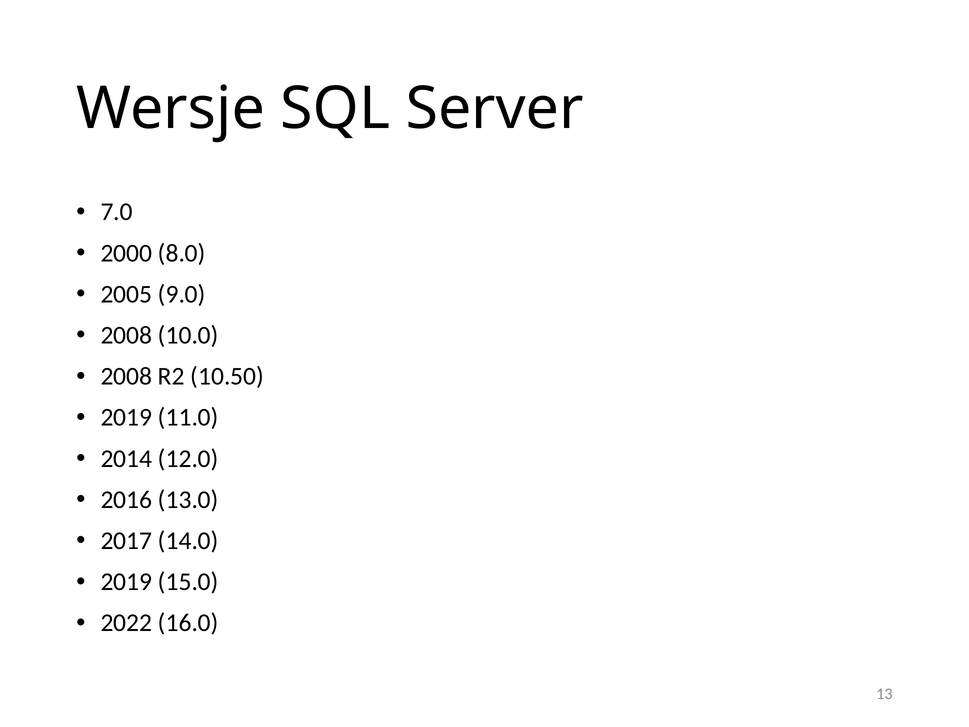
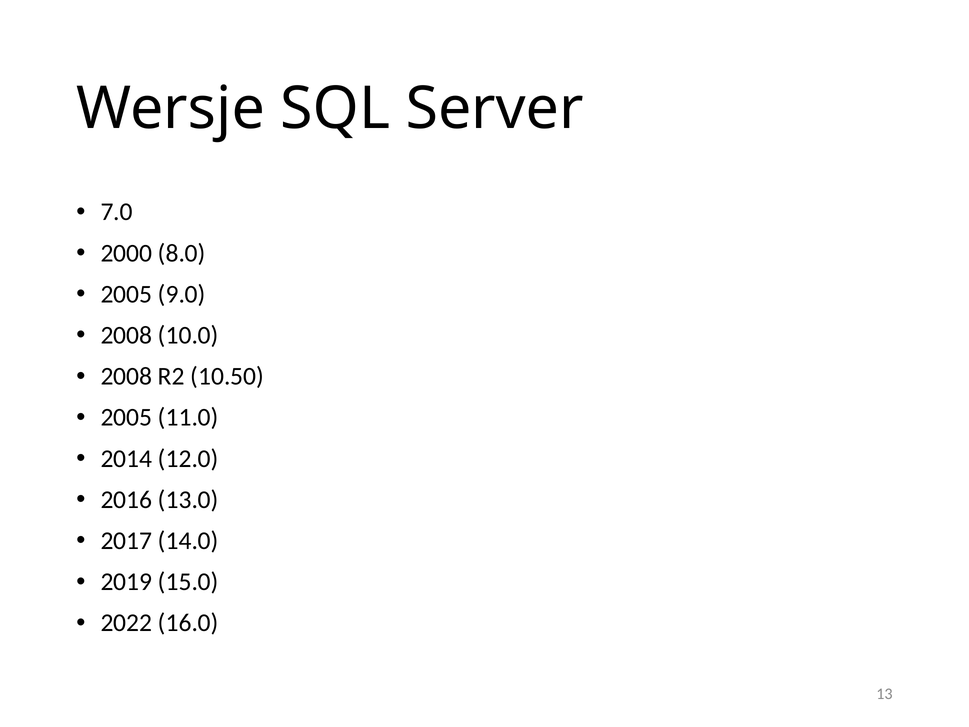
2019: 2019 -> 2005 (126, 417)
